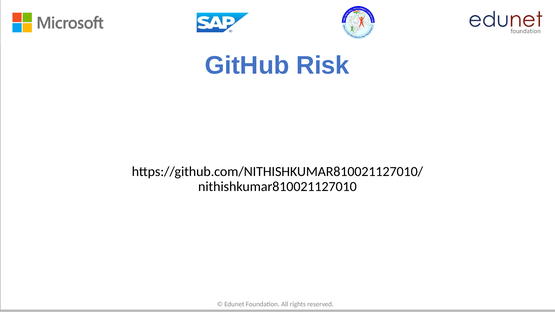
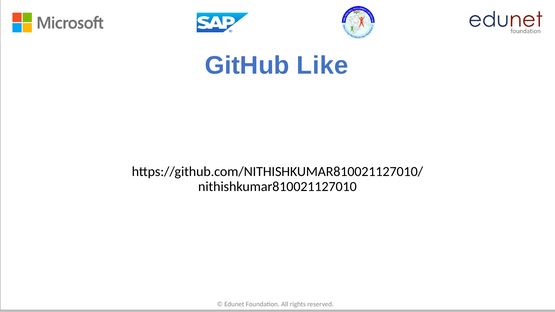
Risk: Risk -> Like (322, 65)
